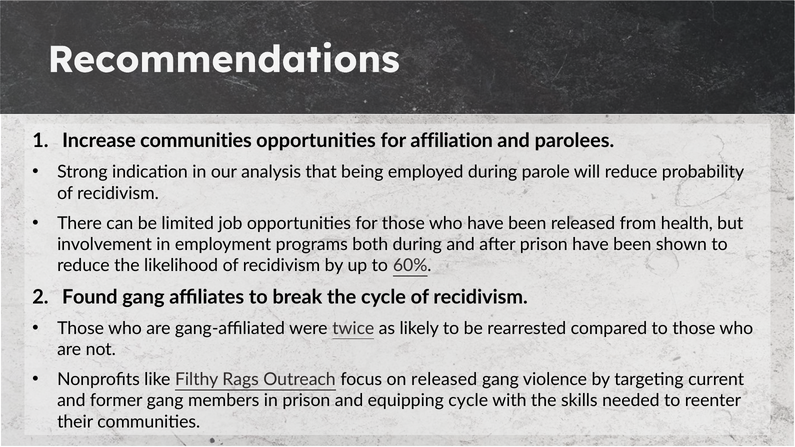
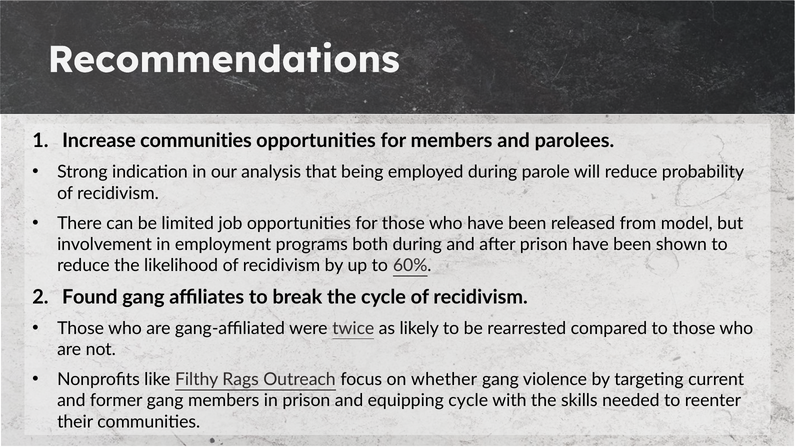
for affiliation: affiliation -> members (452, 141)
health: health -> model (687, 223)
on released: released -> whether (444, 380)
